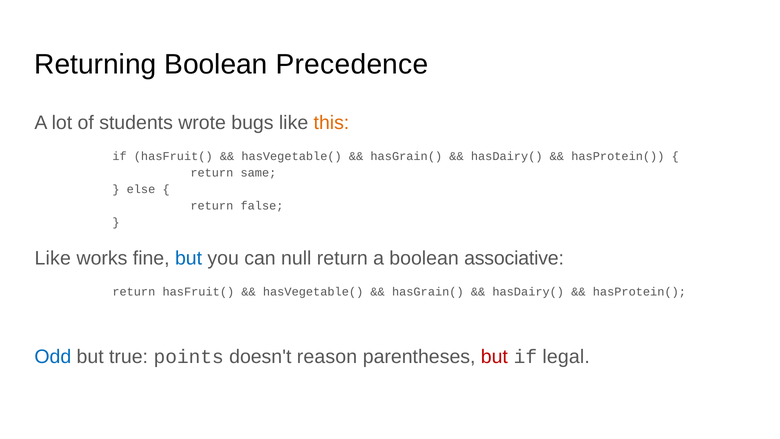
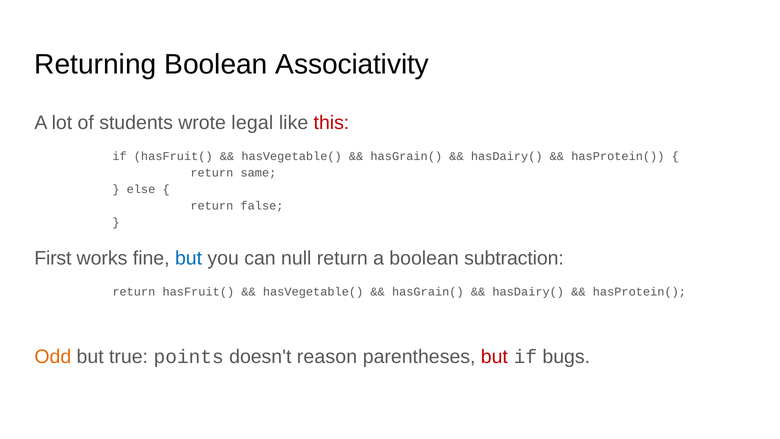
Precedence: Precedence -> Associativity (352, 65)
bugs: bugs -> legal (252, 123)
this colour: orange -> red (331, 123)
Like: Like -> First (53, 258)
associative: associative -> subtraction (514, 258)
Odd colour: blue -> orange (53, 357)
legal: legal -> bugs (566, 357)
